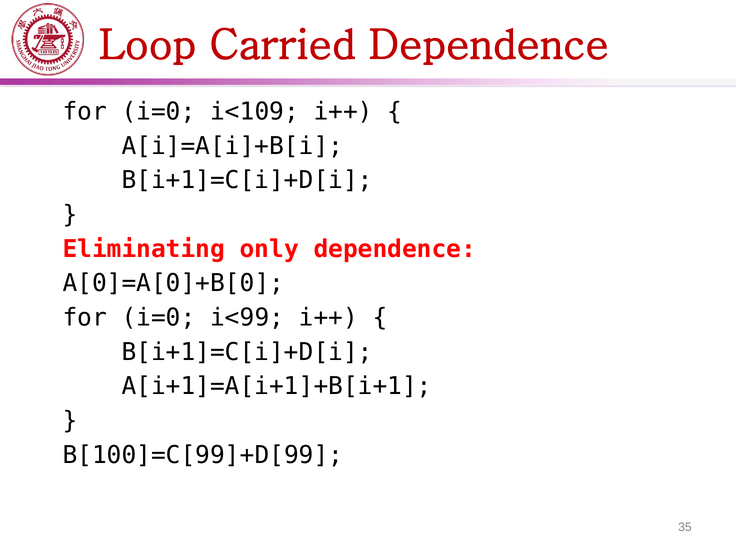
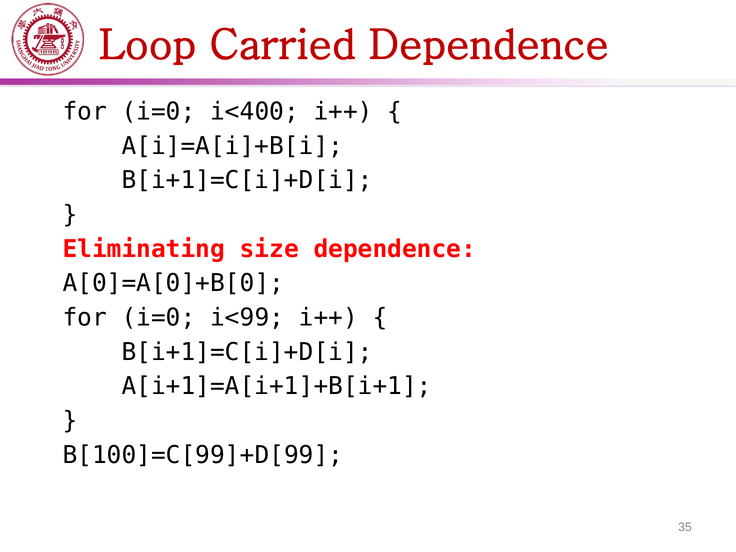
i<109: i<109 -> i<400 (255, 112)
only: only -> size (269, 249)
